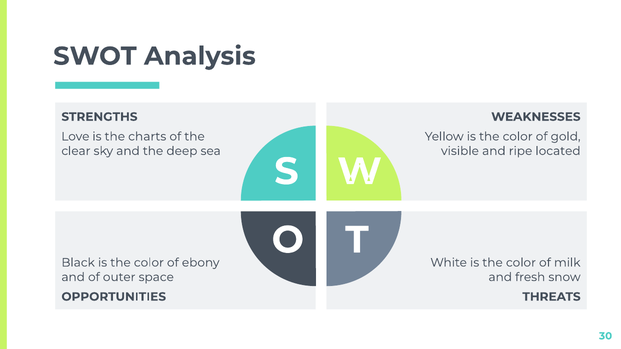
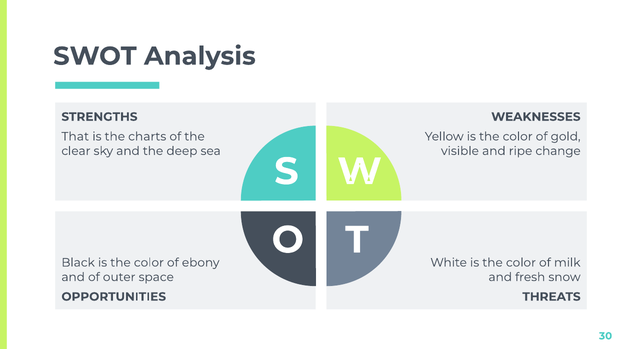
Love: Love -> That (75, 137)
located: located -> change (558, 151)
